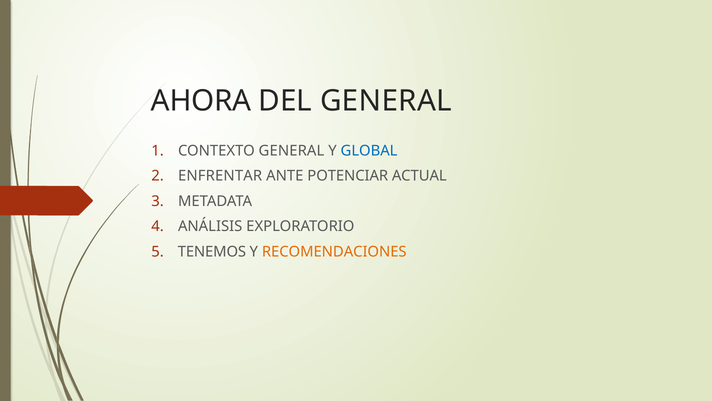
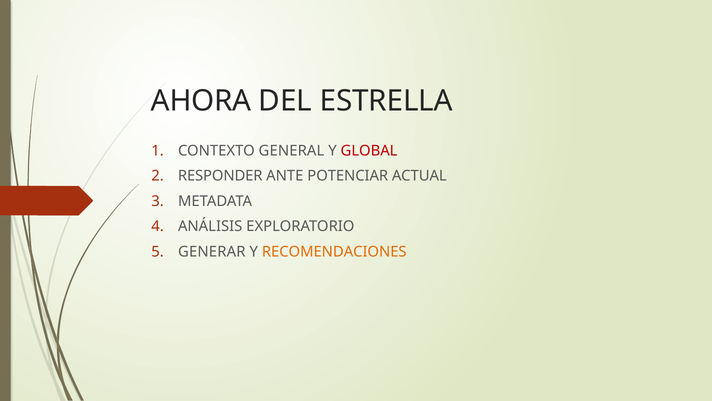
DEL GENERAL: GENERAL -> ESTRELLA (386, 101)
GLOBAL colour: blue -> red (369, 151)
ENFRENTAR: ENFRENTAR -> RESPONDER (220, 176)
TENEMOS: TENEMOS -> GENERAR (212, 251)
